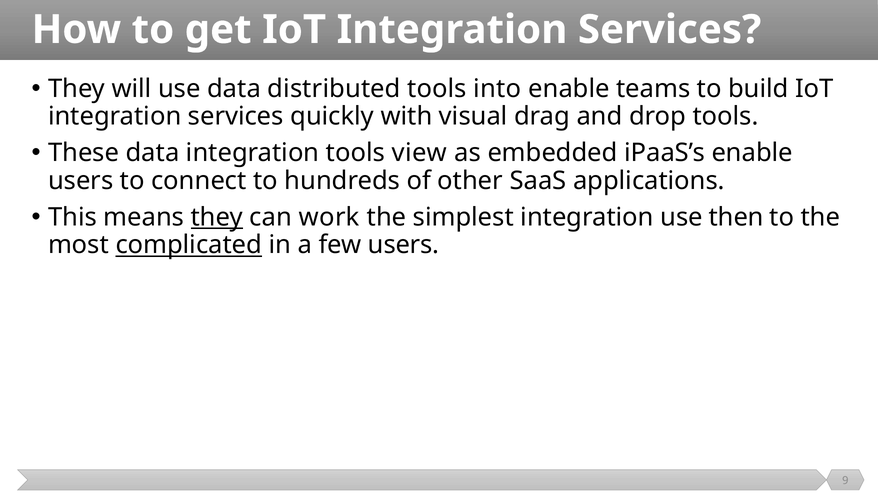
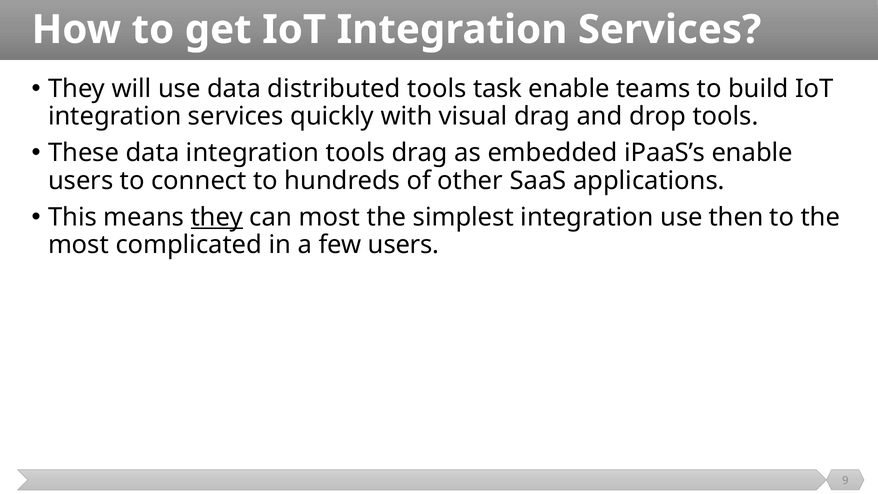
into: into -> task (497, 89)
tools view: view -> drag (420, 153)
can work: work -> most (329, 217)
complicated underline: present -> none (189, 245)
